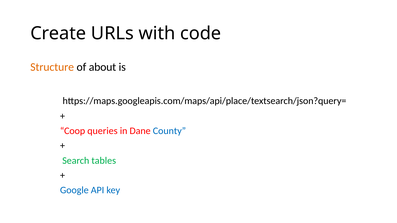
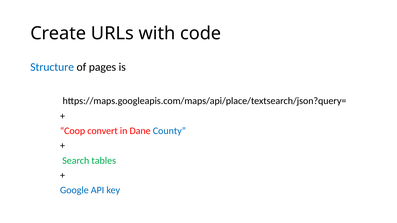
Structure colour: orange -> blue (52, 67)
about: about -> pages (102, 67)
queries: queries -> convert (103, 131)
